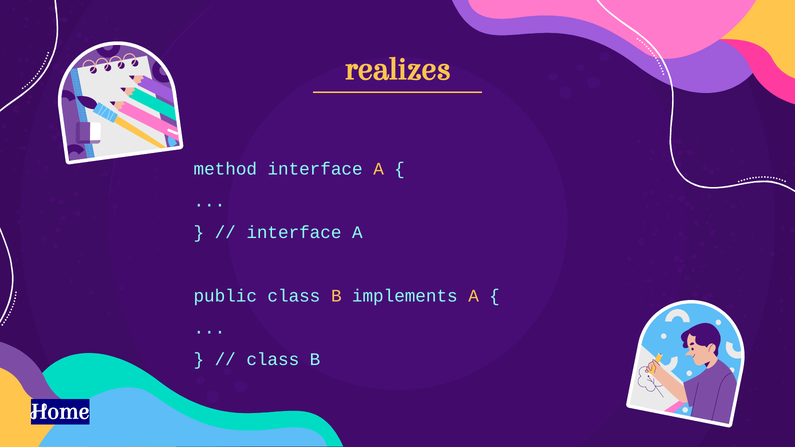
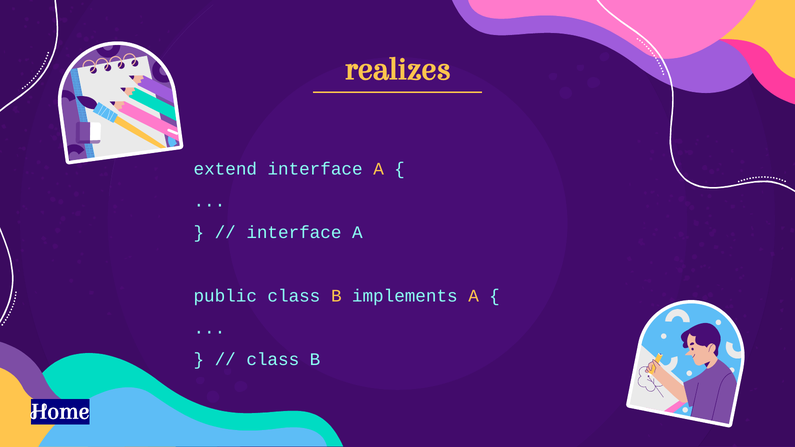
method: method -> extend (225, 169)
